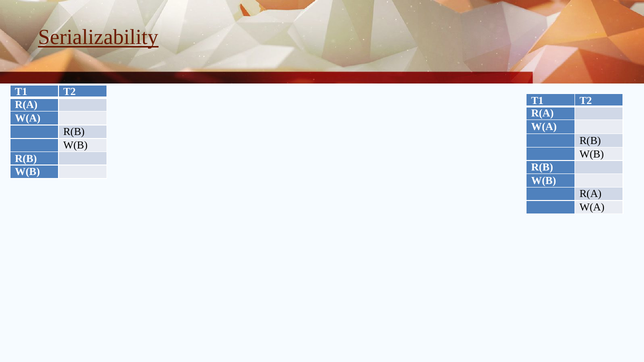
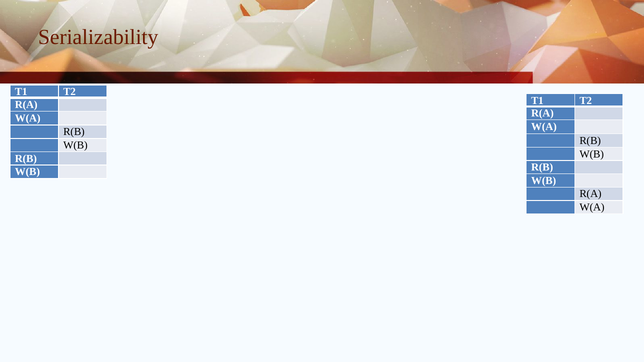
Serializability underline: present -> none (98, 37)
